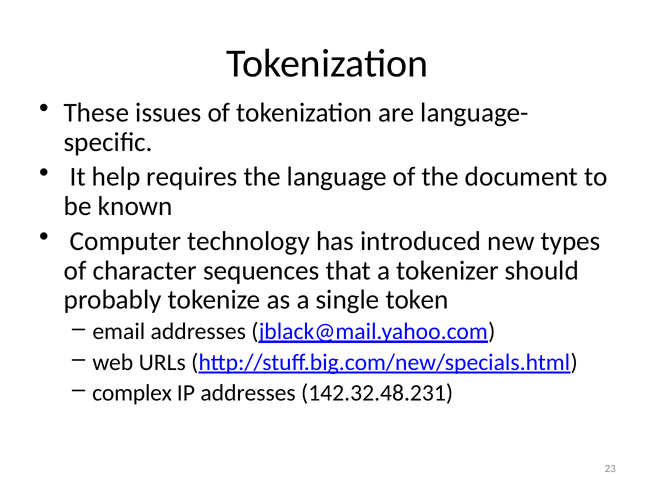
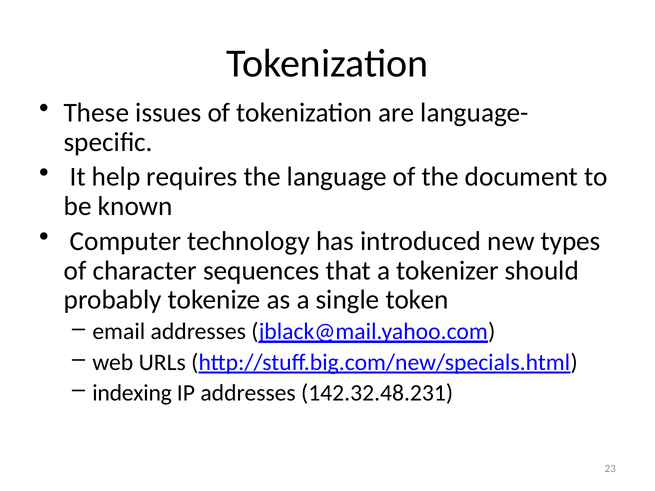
complex: complex -> indexing (132, 393)
